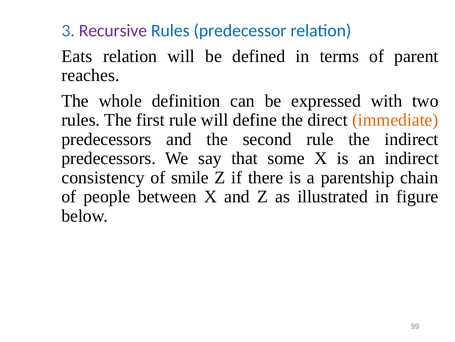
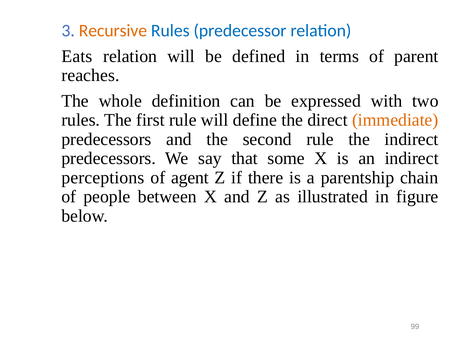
Recursive colour: purple -> orange (113, 31)
consistency: consistency -> perceptions (103, 177)
smile: smile -> agent (190, 177)
